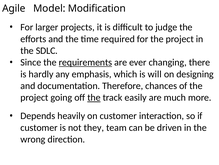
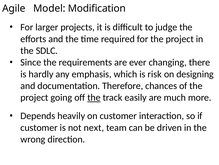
requirements underline: present -> none (85, 62)
will: will -> risk (155, 74)
they: they -> next (94, 127)
